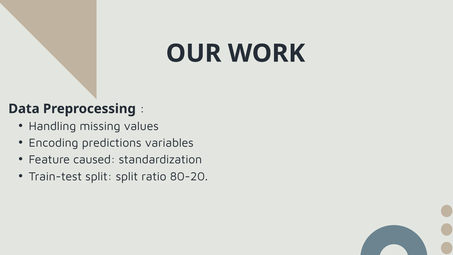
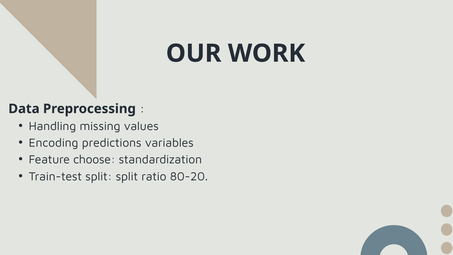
caused: caused -> choose (94, 160)
